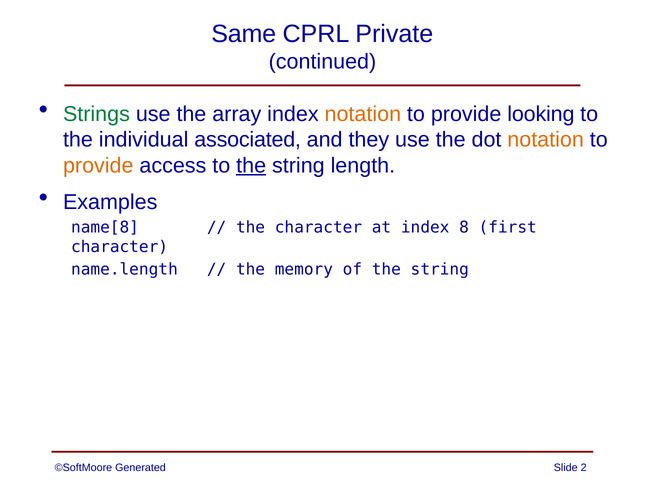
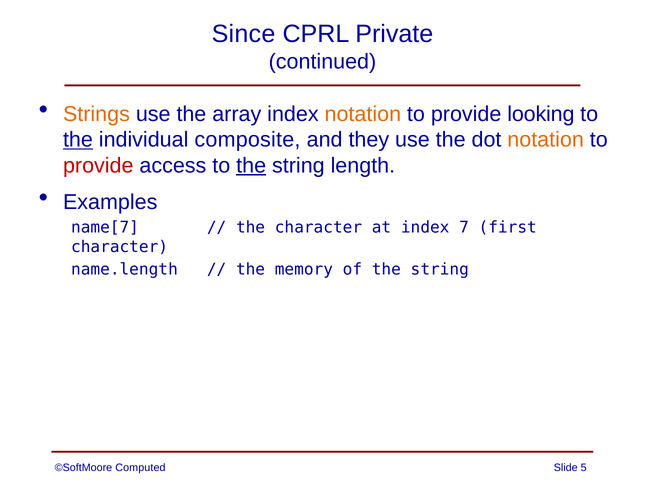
Same: Same -> Since (243, 34)
Strings colour: green -> orange (96, 114)
the underline: none -> present (78, 140)
associated: associated -> composite (247, 140)
provide colour: orange -> red (98, 165)
name[8: name[8 -> name[7 (105, 227)
8: 8 -> 7 (464, 227)
Generated: Generated -> Computed (140, 467)
2: 2 -> 5 (584, 467)
